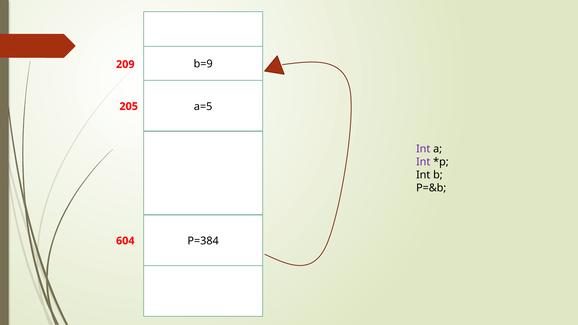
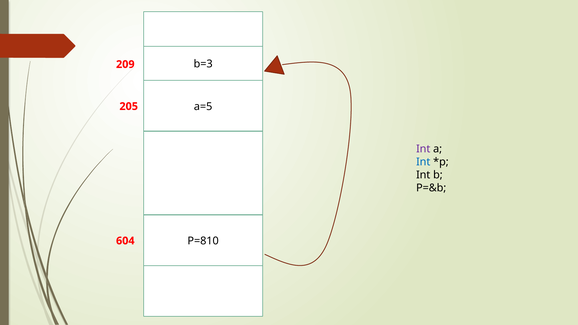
b=9: b=9 -> b=3 (203, 64)
Int colour: purple -> blue (423, 162)
P=384: P=384 -> P=810 (203, 241)
